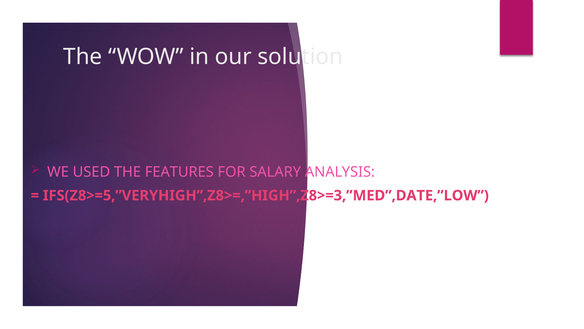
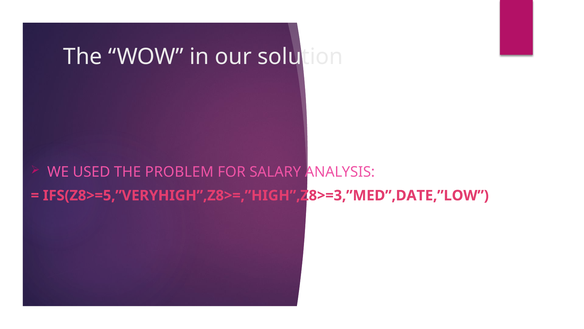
FEATURES: FEATURES -> PROBLEM (179, 172)
